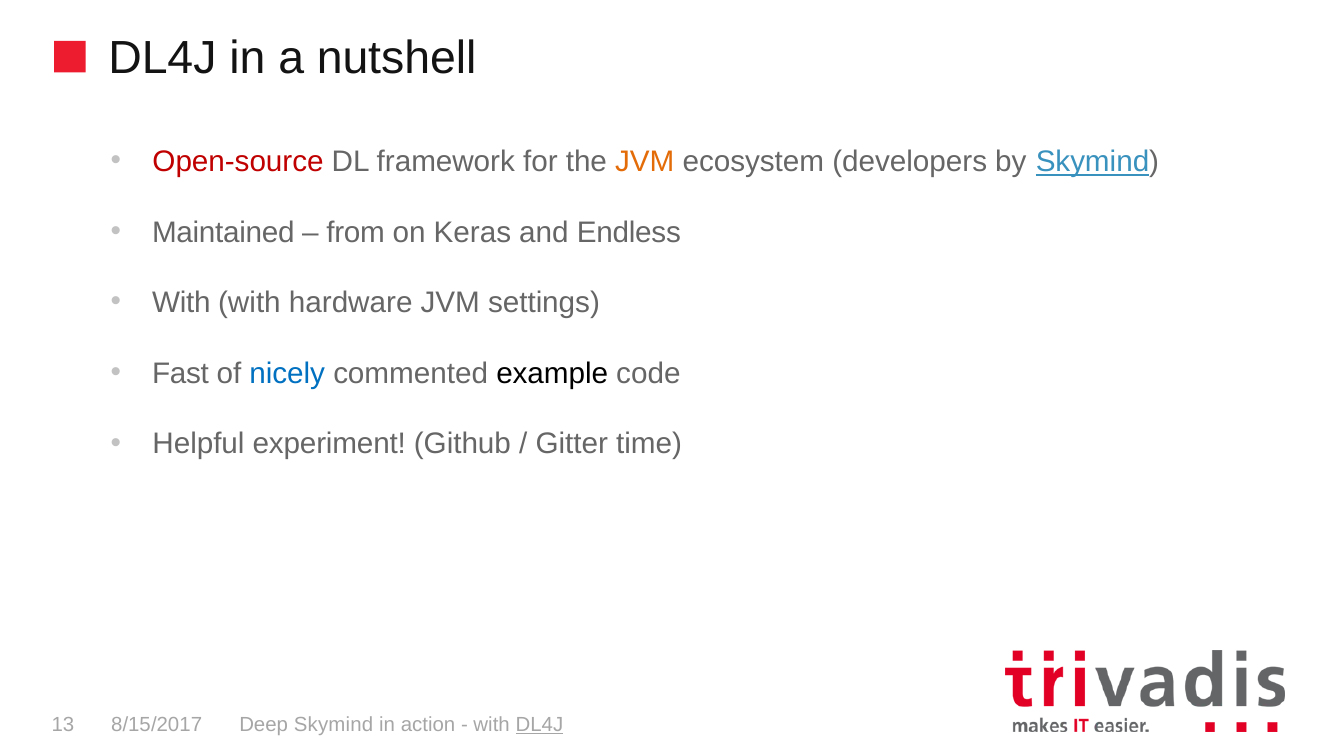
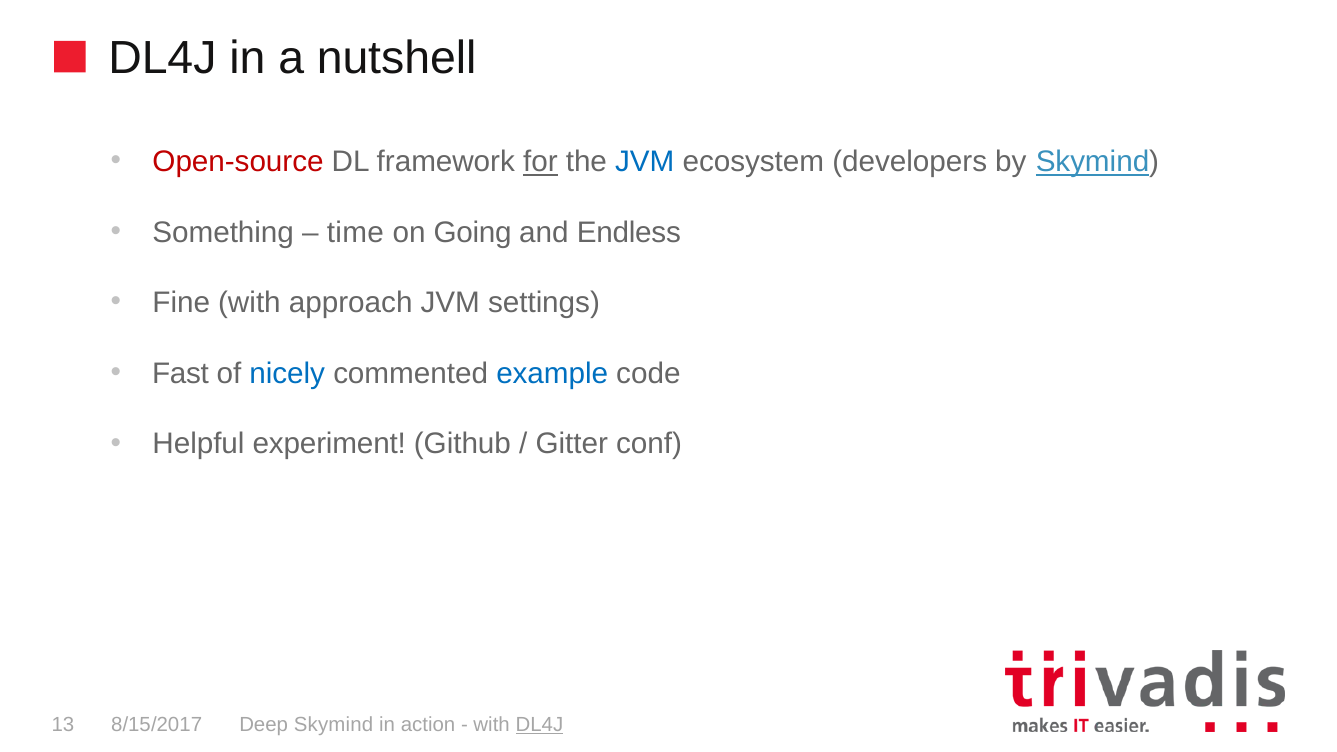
for underline: none -> present (540, 162)
JVM colour: orange -> blue (645, 162)
Maintained: Maintained -> Something (223, 232)
from: from -> time (355, 232)
Keras: Keras -> Going (473, 232)
With: With -> Fine (181, 303)
hardware: hardware -> approach (351, 303)
example colour: black -> blue (552, 374)
time: time -> conf (649, 444)
